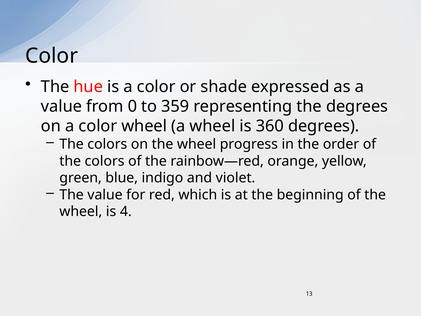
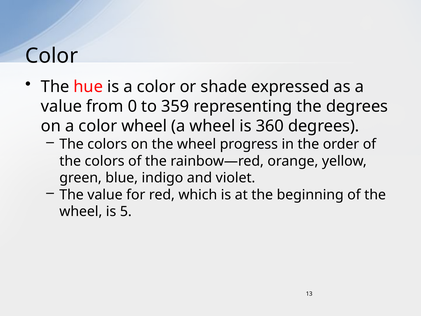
4: 4 -> 5 (126, 211)
